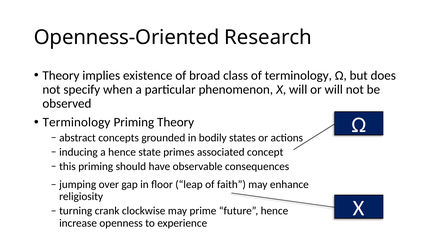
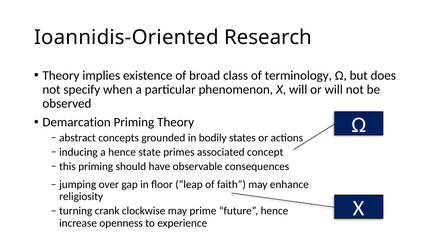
Openness-Oriented: Openness-Oriented -> Ioannidis-Oriented (126, 38)
Terminology: Terminology -> Demarcation (77, 122)
